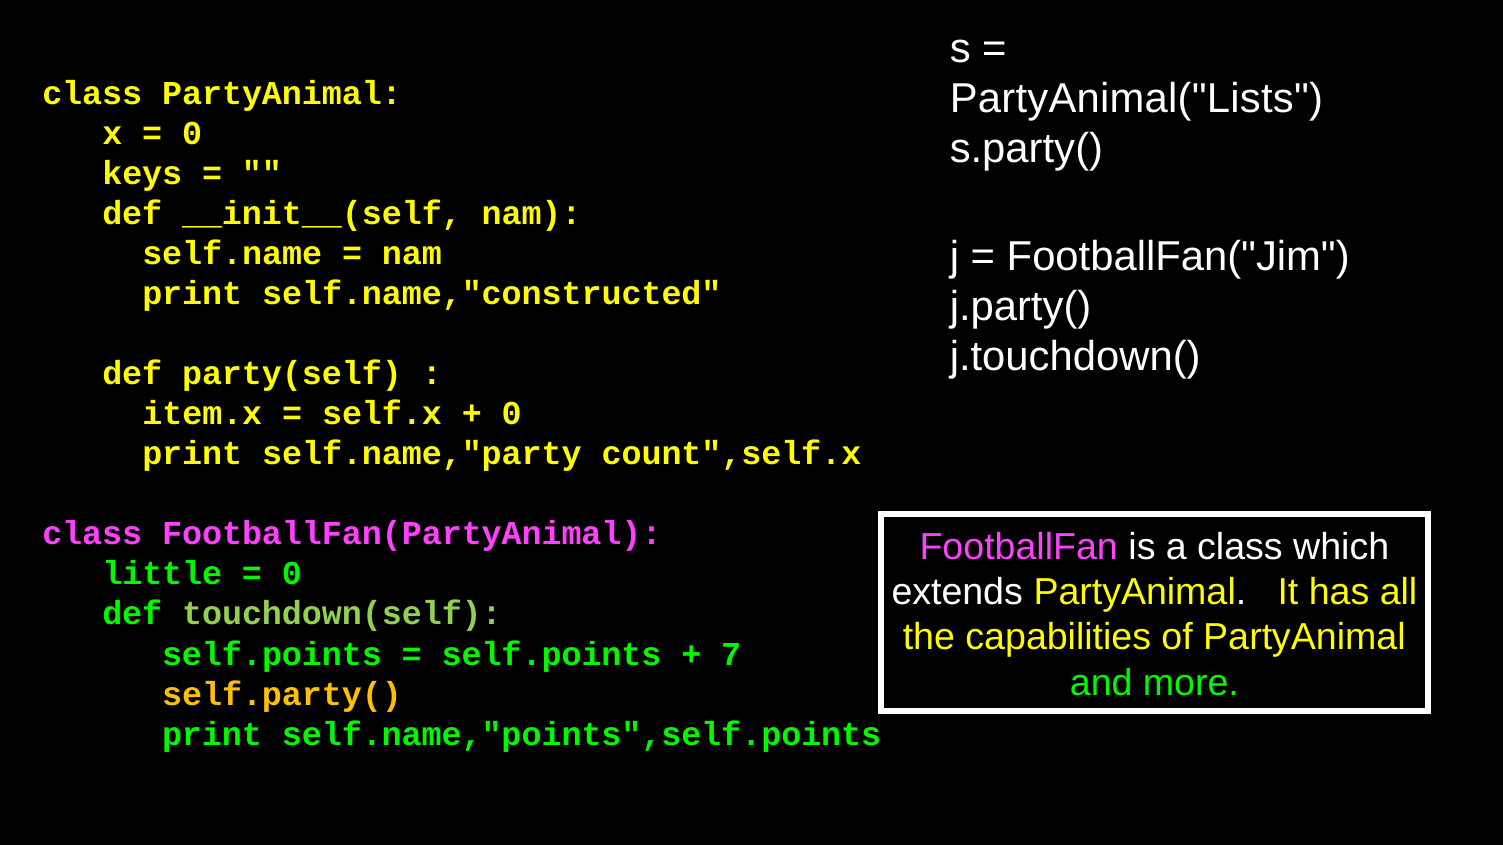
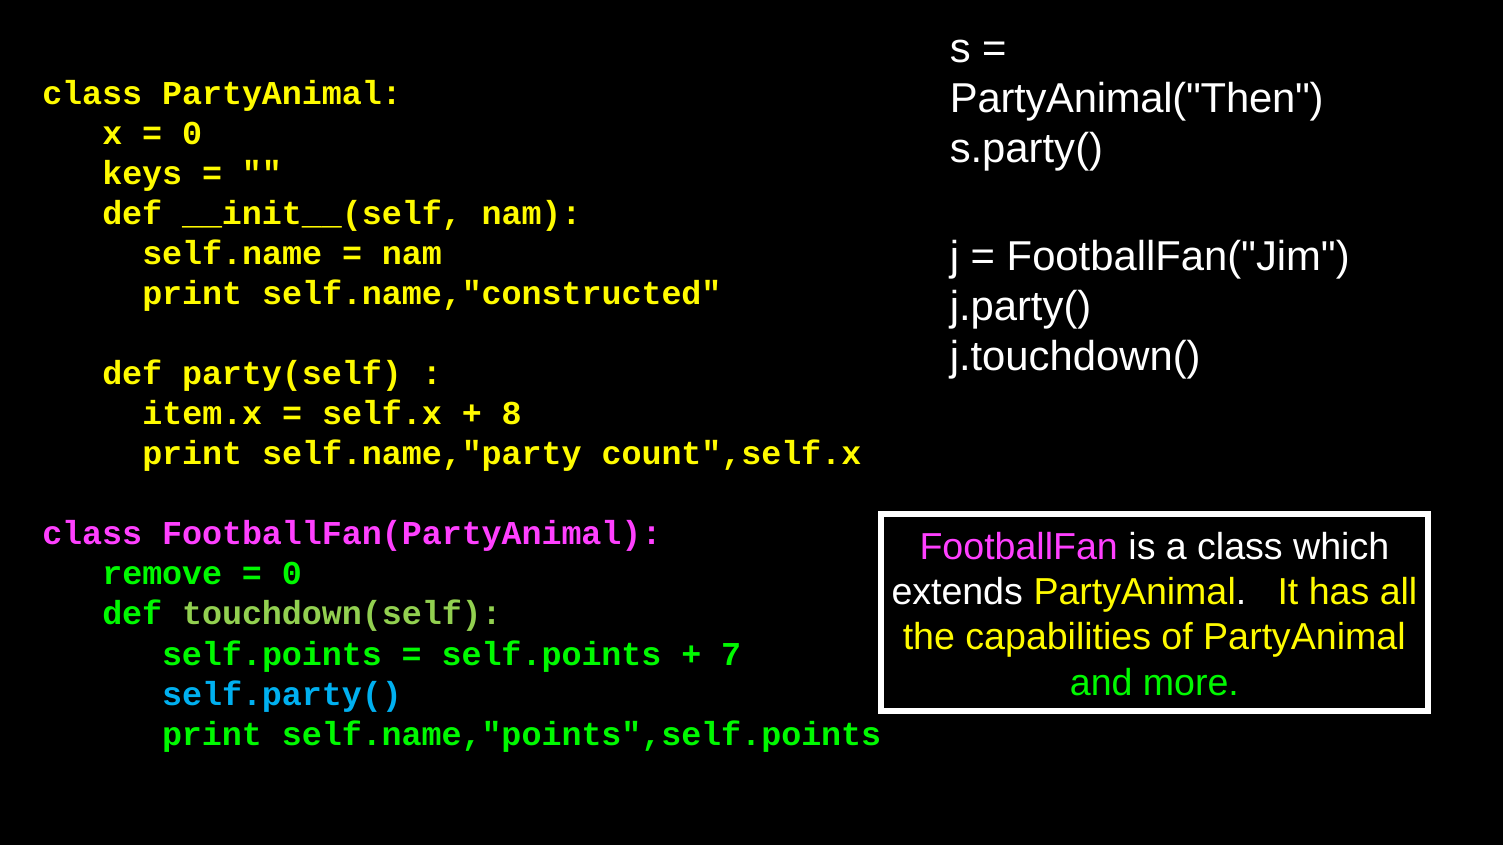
PartyAnimal("Lists: PartyAnimal("Lists -> PartyAnimal("Then (1137, 99)
0: 0 -> 8 (512, 414)
little: little -> remove (162, 574)
self.party( colour: yellow -> light blue (282, 694)
